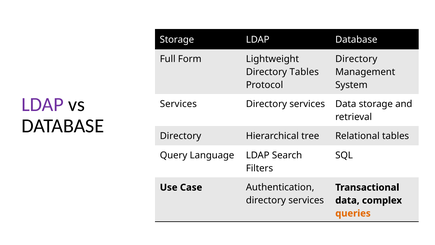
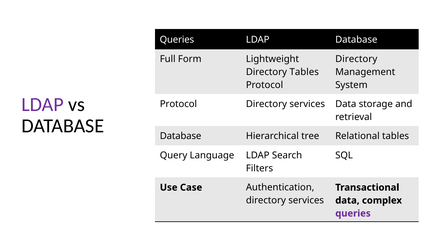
Storage: Storage -> Queries (177, 40)
Services: Services -> Protocol (178, 104)
Directory: Directory -> Database (181, 136)
queries colour: orange -> purple (353, 213)
